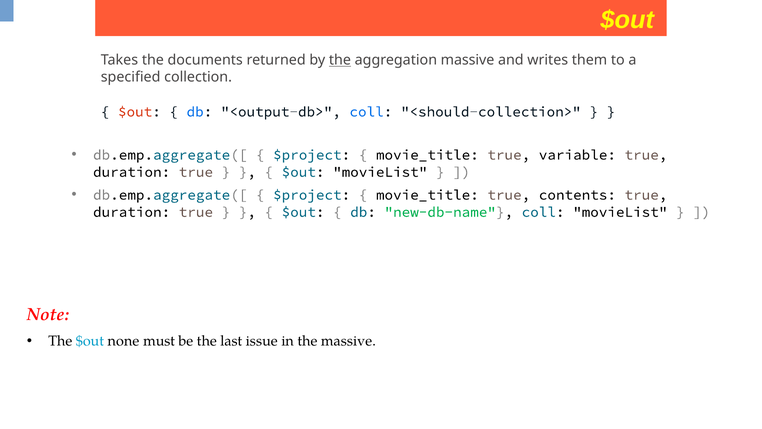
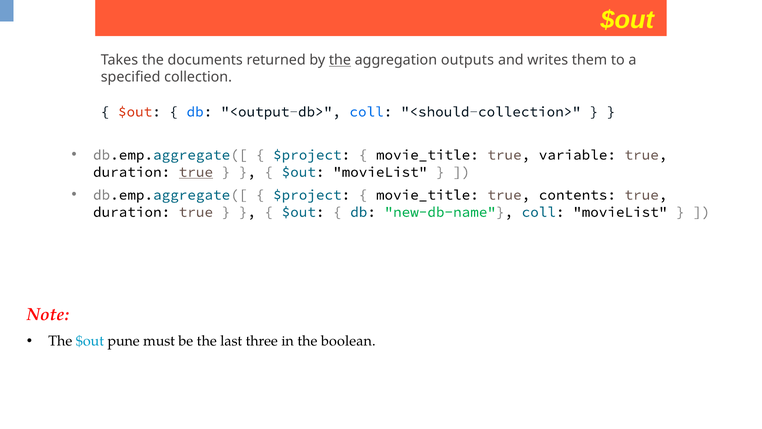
aggregation massive: massive -> outputs (467, 60)
true underline: none -> present (196, 172)
none: none -> pune (124, 341)
issue: issue -> three (262, 341)
the massive: massive -> boolean (348, 341)
